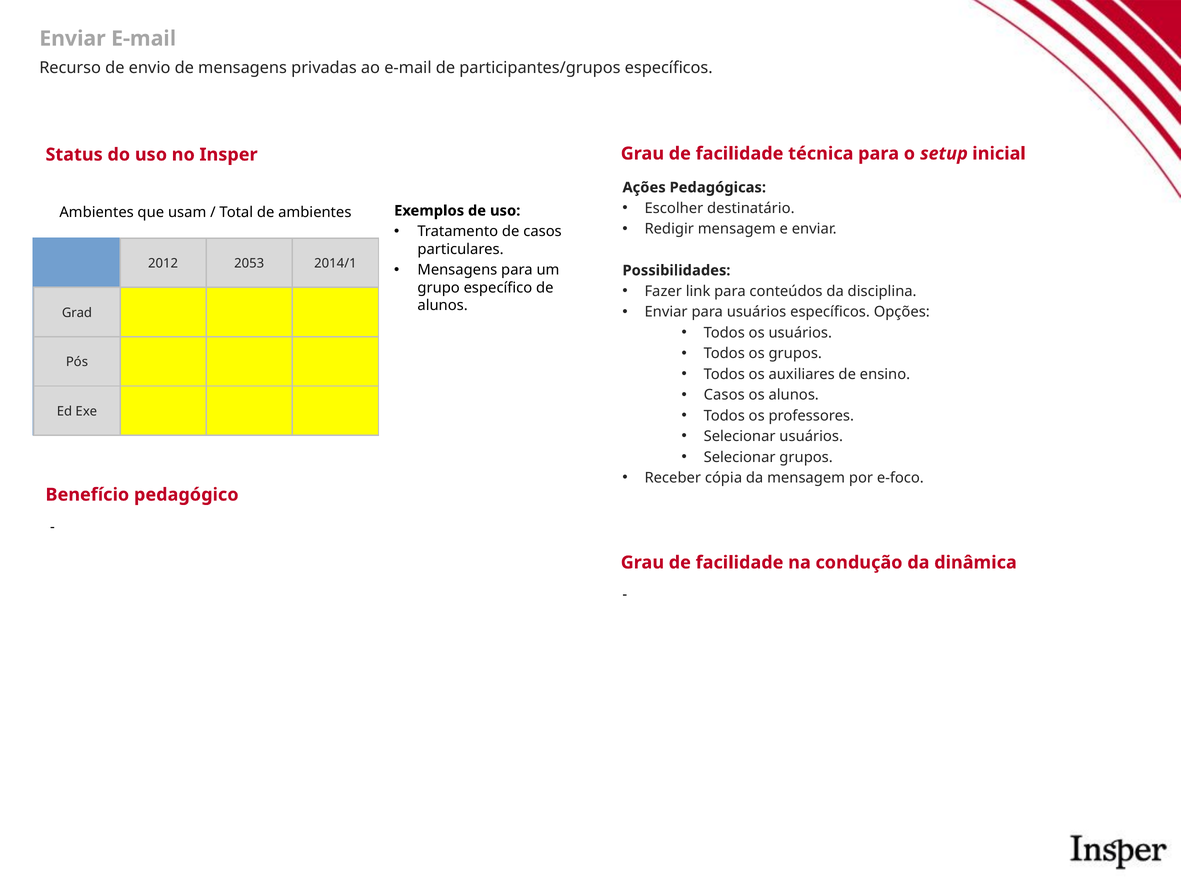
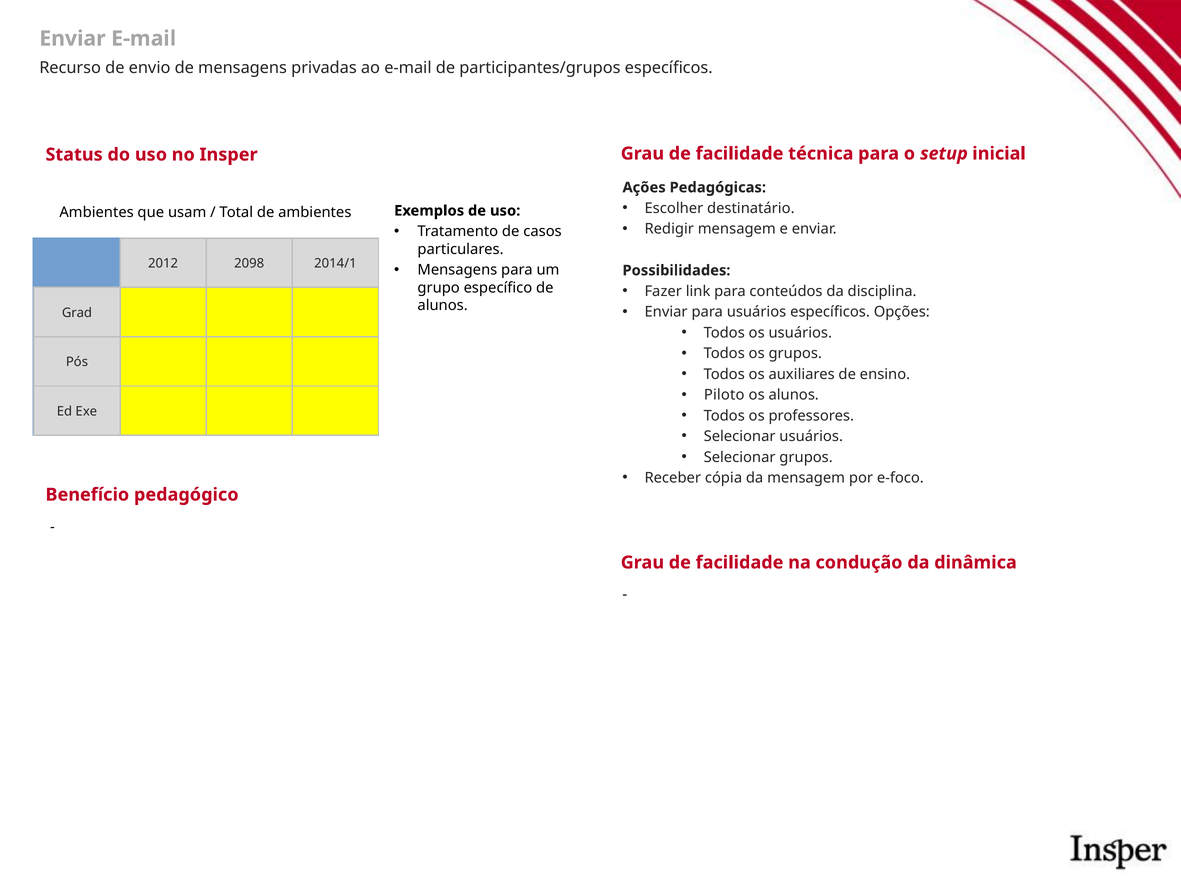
2053: 2053 -> 2098 (249, 263)
Casos: Casos -> Piloto (724, 395)
